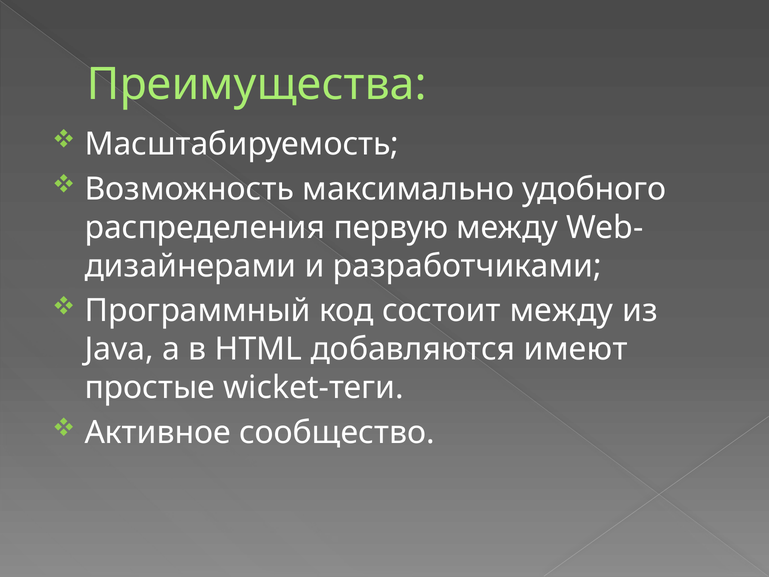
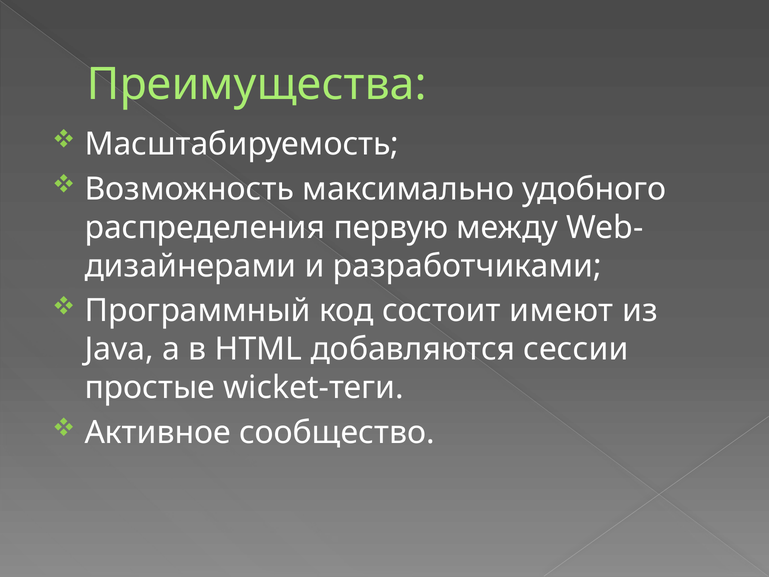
состоит между: между -> имеют (561, 311)
имеют: имеют -> сессии (576, 349)
